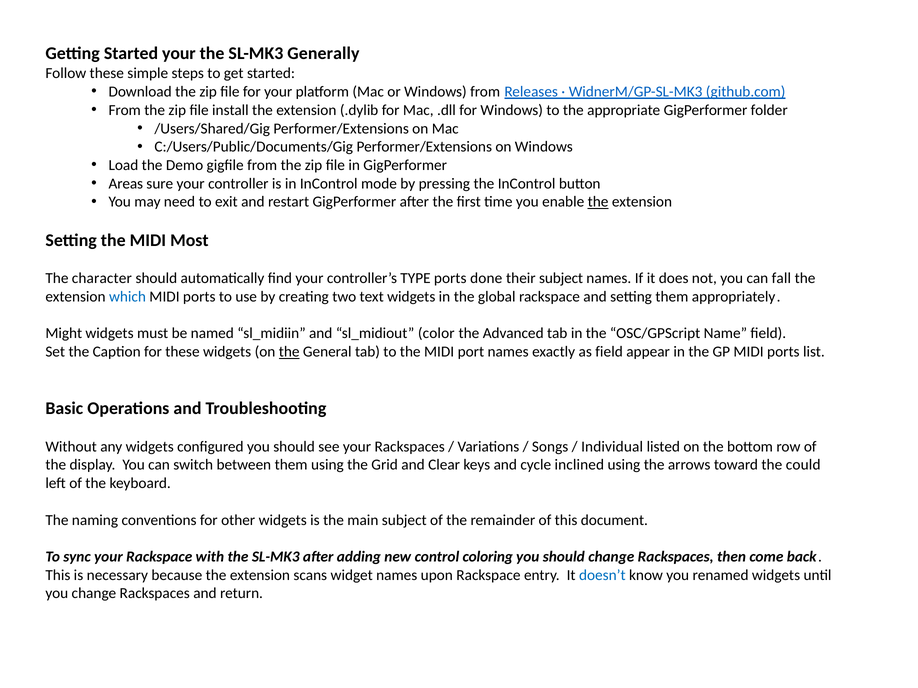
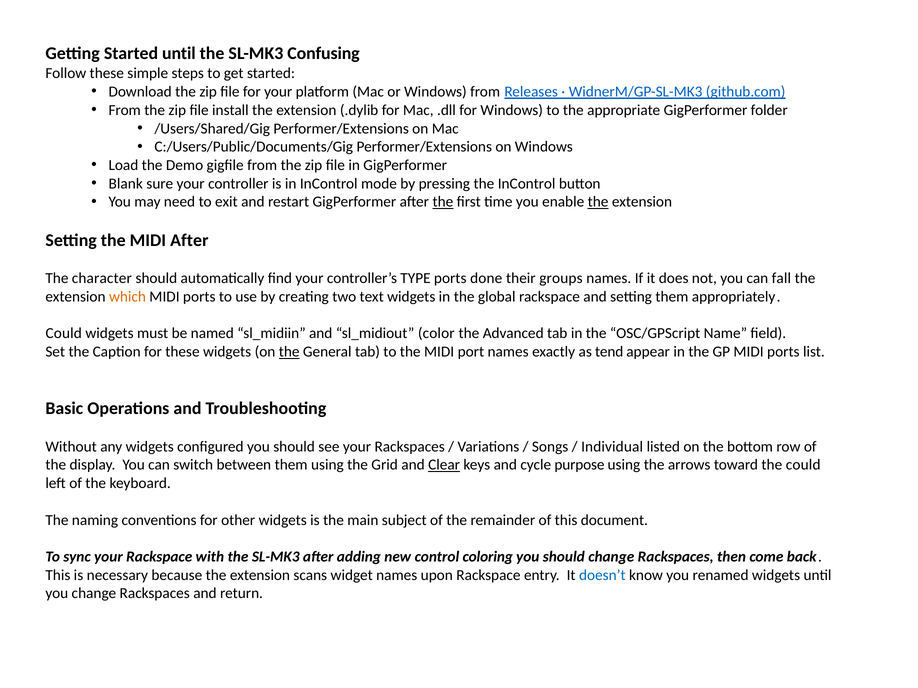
Started your: your -> until (179, 54)
Generally: Generally -> Confusing (324, 54)
Areas: Areas -> Blank (126, 184)
the underline: none -> present (443, 202)
MIDI Most: Most -> After (189, 241)
their subject: subject -> groups (561, 279)
which colour: blue -> orange (127, 297)
Might: Might -> Could (64, 334)
as field: field -> tend (609, 352)
Clear underline: none -> present (444, 465)
inclined: inclined -> purpose (579, 465)
